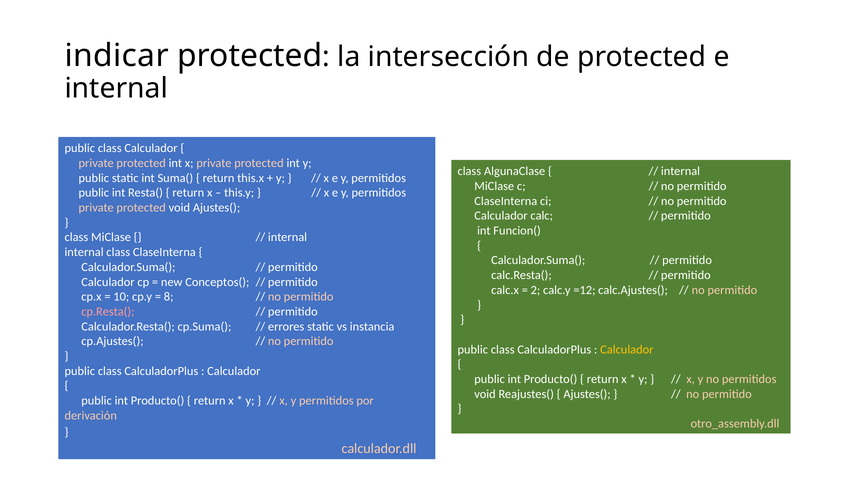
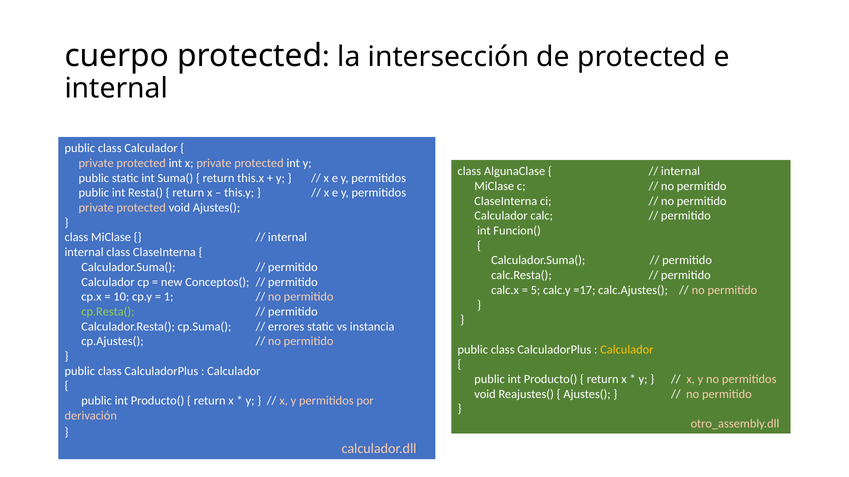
indicar: indicar -> cuerpo (117, 56)
2: 2 -> 5 (535, 290)
=12: =12 -> =17 (584, 290)
8: 8 -> 1 (169, 297)
cp.Resta( colour: pink -> light green (108, 312)
